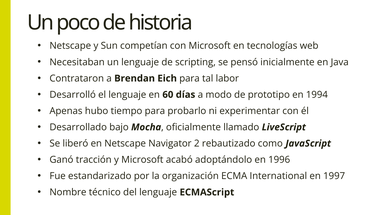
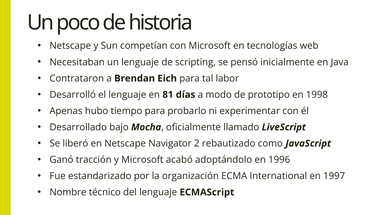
60: 60 -> 81 (168, 95)
1994: 1994 -> 1998 (317, 95)
